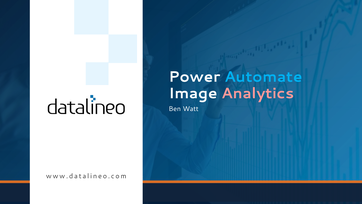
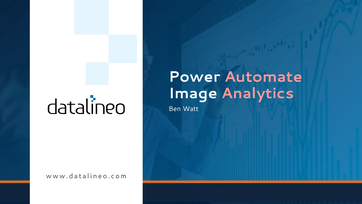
Automate colour: light blue -> pink (263, 77)
